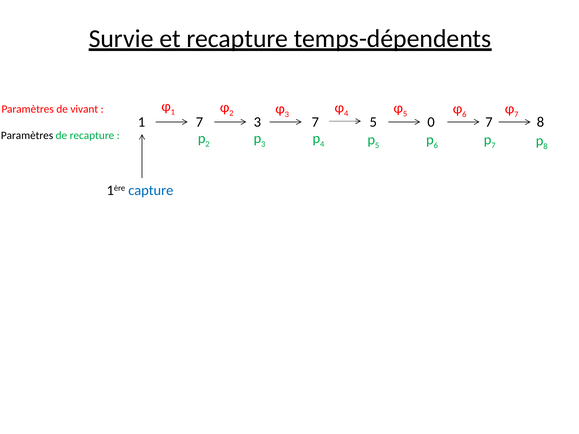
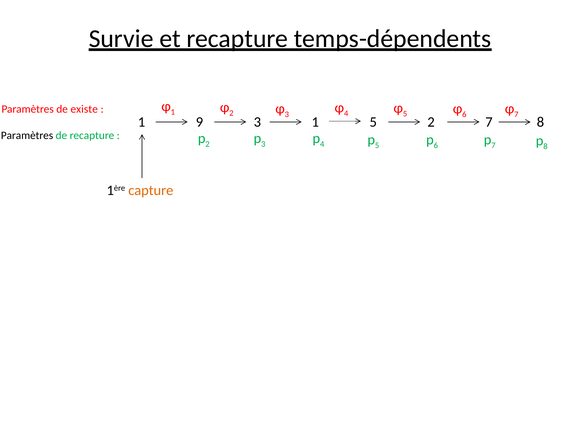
vivant: vivant -> existe (84, 109)
1 7: 7 -> 9 (199, 122)
3 7: 7 -> 1 (315, 122)
5 0: 0 -> 2 (431, 122)
capture colour: blue -> orange (151, 191)
